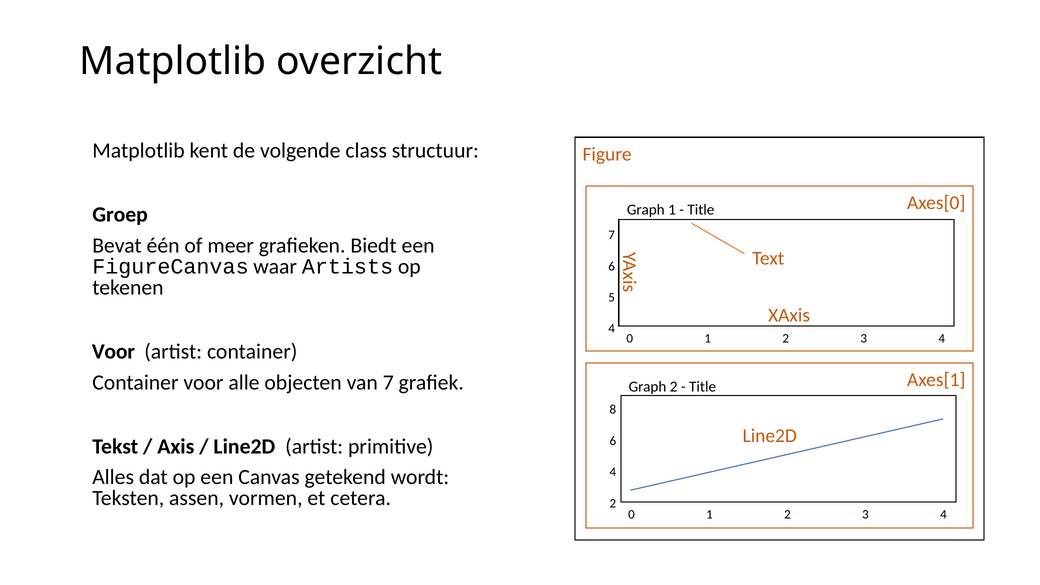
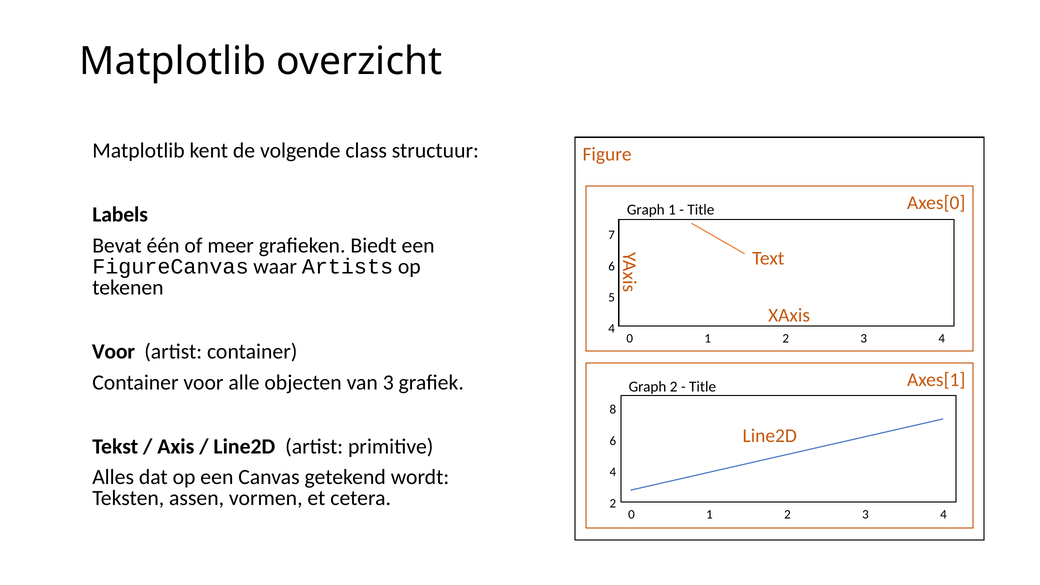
Groep: Groep -> Labels (120, 215)
van 7: 7 -> 3 (388, 382)
